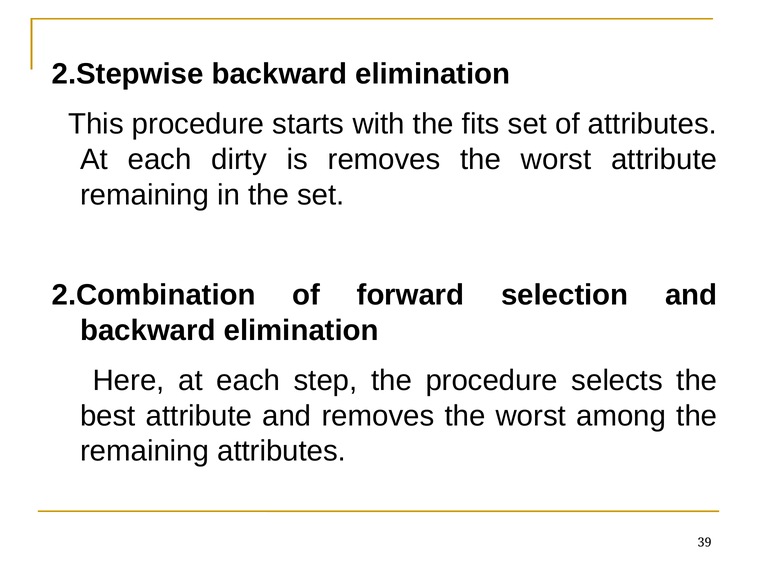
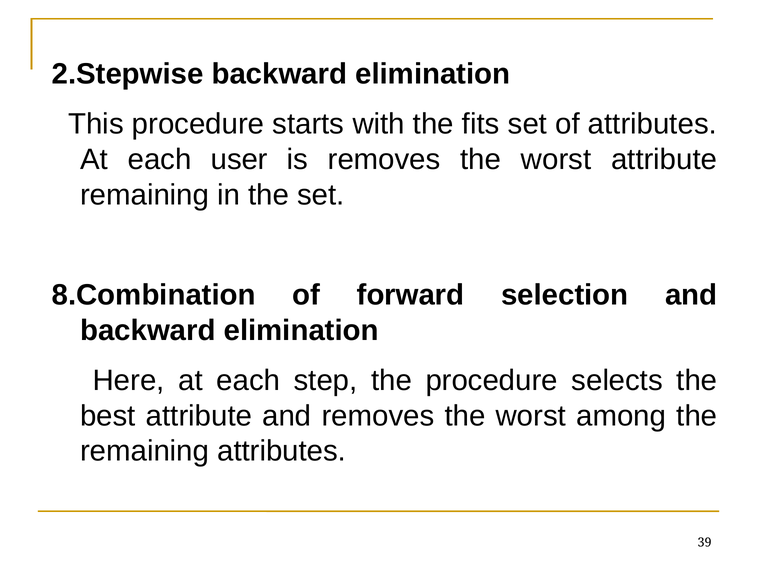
dirty: dirty -> user (239, 159)
2.Combination: 2.Combination -> 8.Combination (154, 295)
